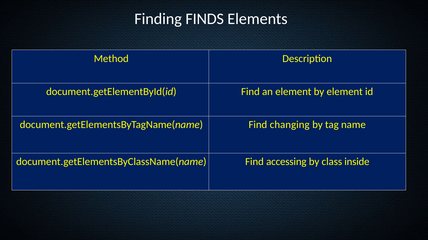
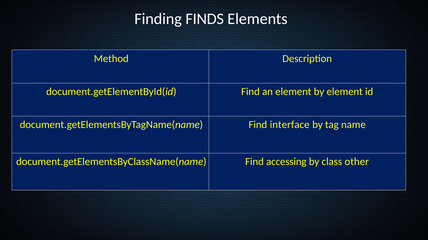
changing: changing -> interface (290, 125)
inside: inside -> other (357, 162)
